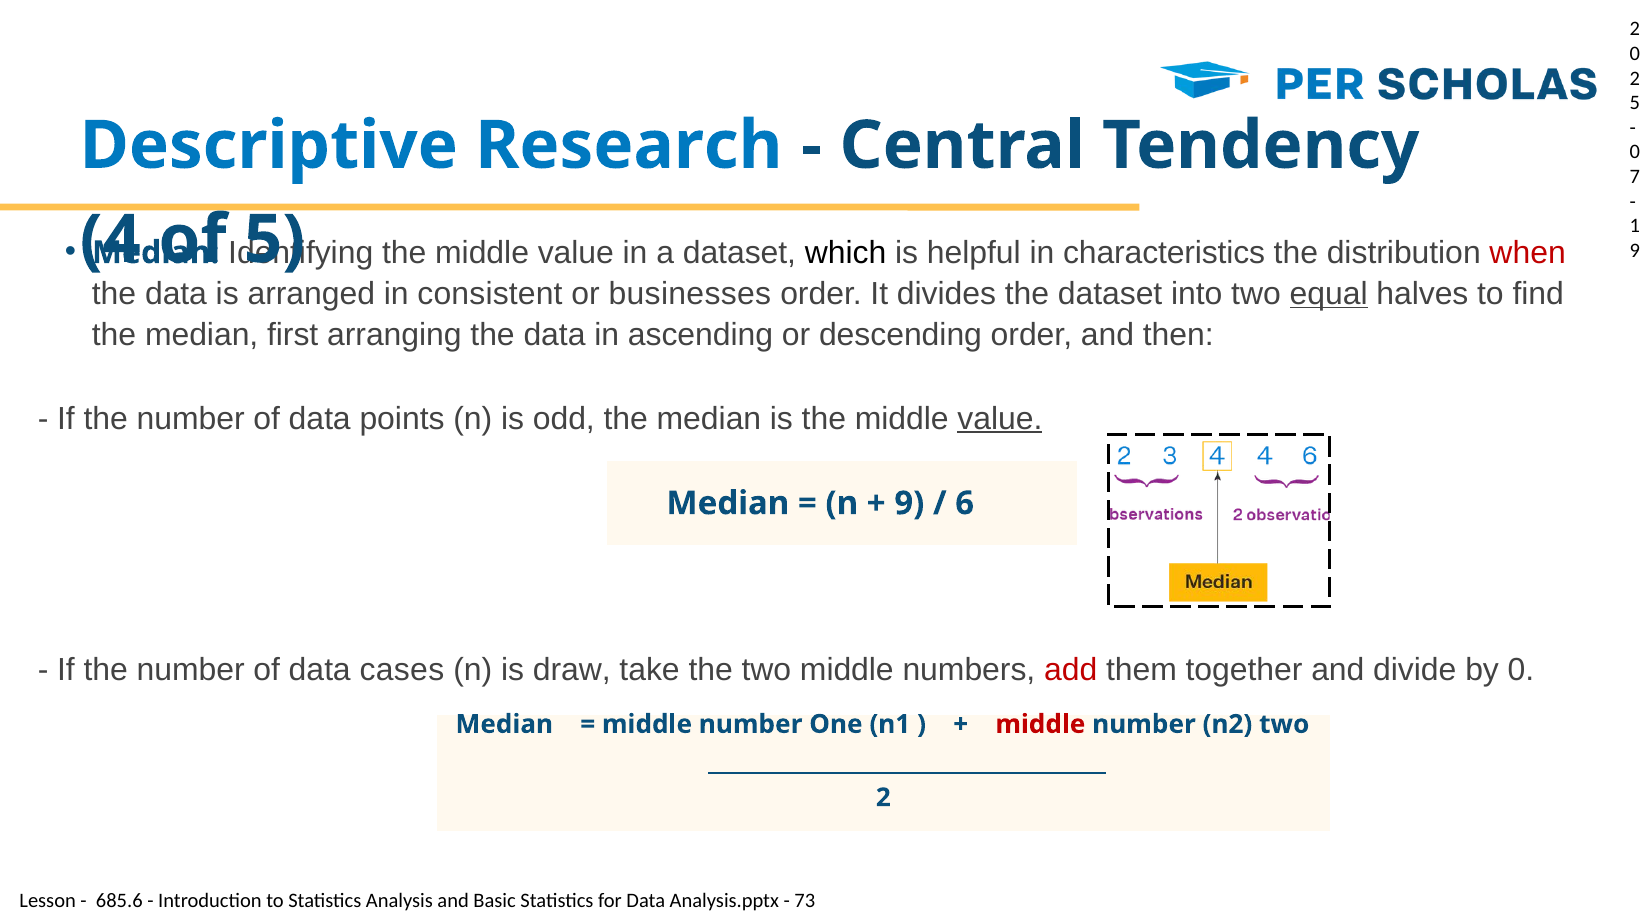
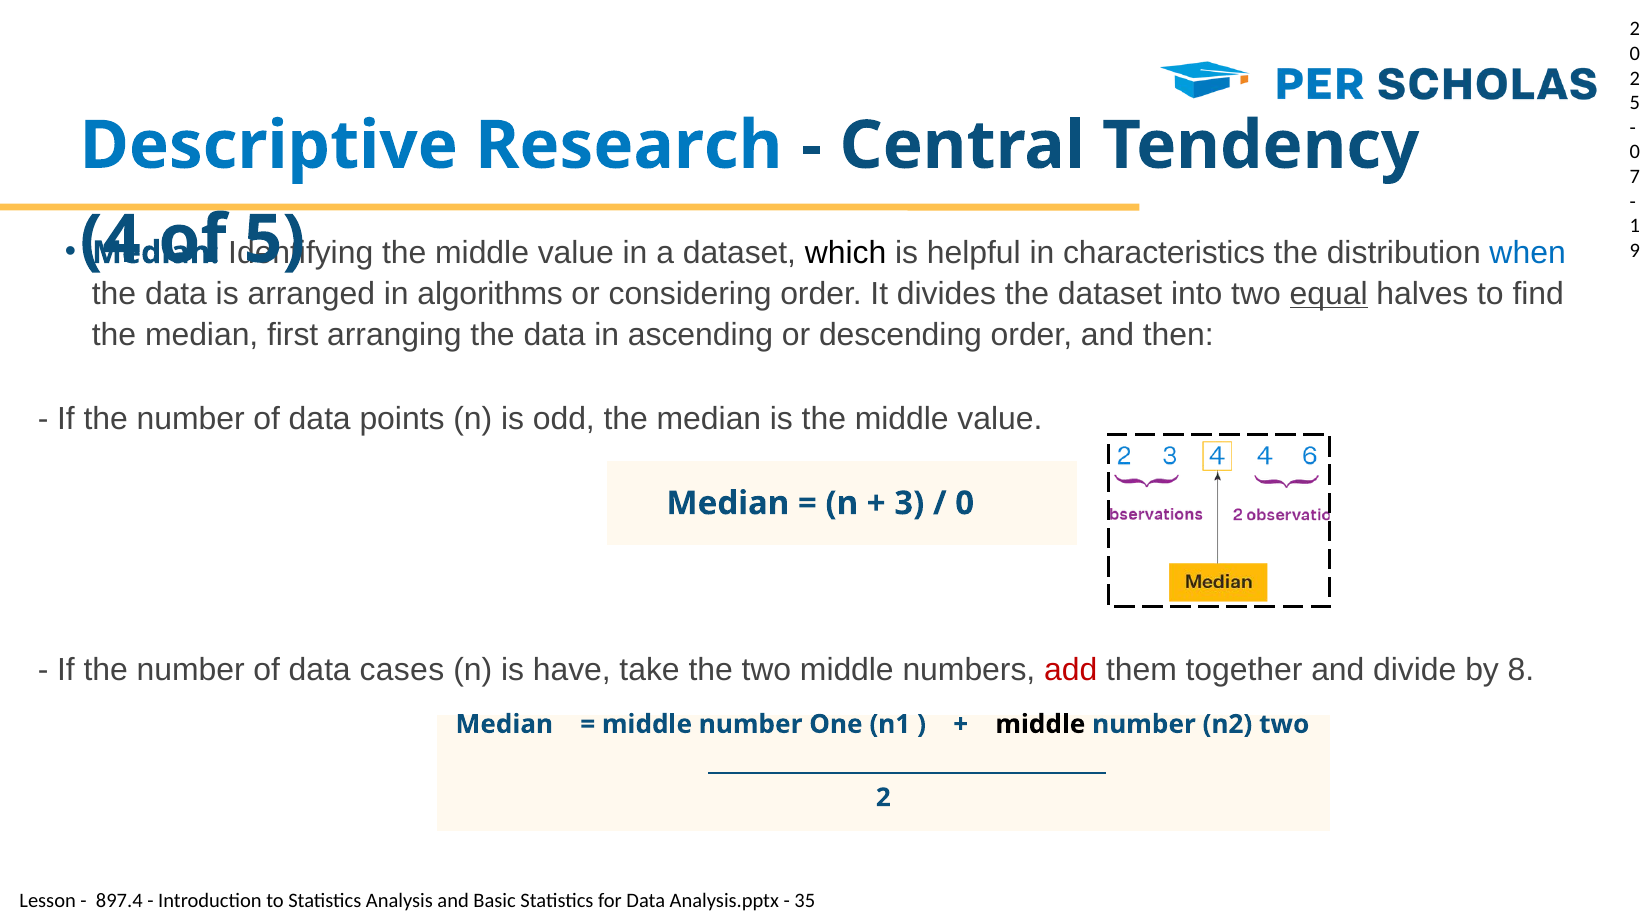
when colour: red -> blue (1528, 253)
consistent: consistent -> algorithms (490, 294)
businesses: businesses -> considering (690, 294)
value underline: present -> none (1000, 419)
9: 9 -> 3 (909, 503)
6: 6 -> 0 (965, 503)
draw: draw -> have (572, 670)
by 0: 0 -> 8 (1521, 670)
middle colour: red -> black (1040, 724)
685.6: 685.6 -> 897.4 (119, 901)
73: 73 -> 35 (805, 901)
